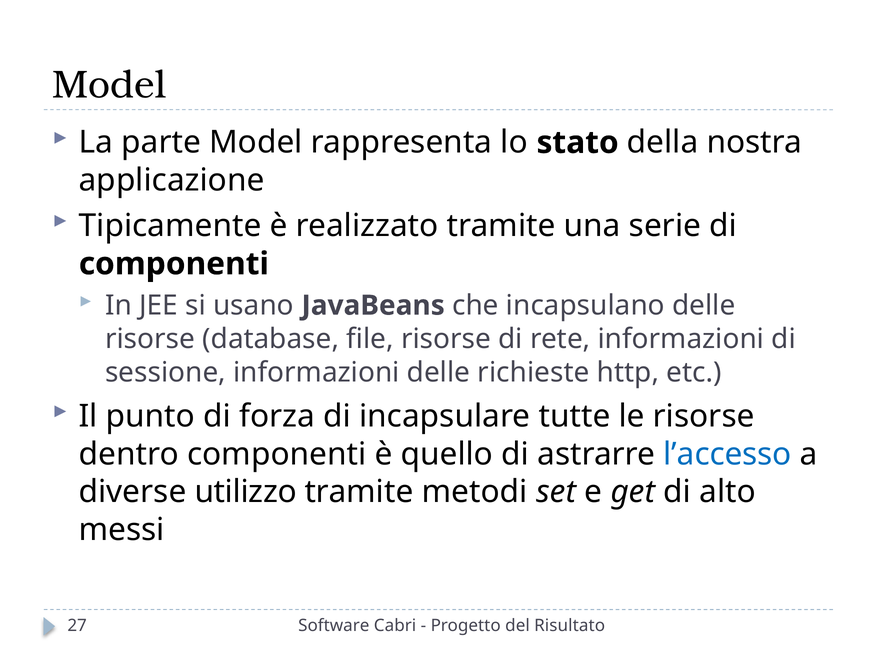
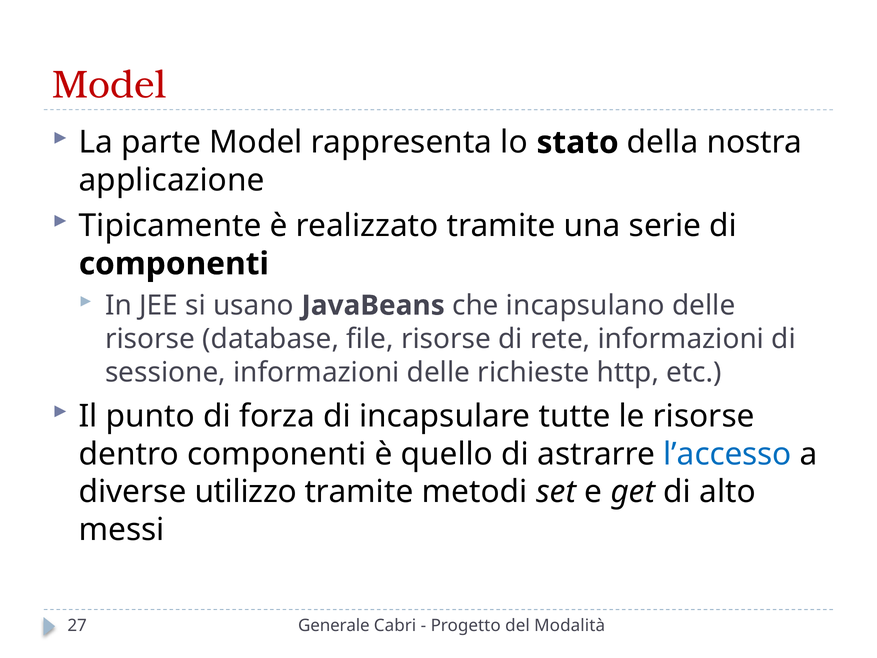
Model colour: black -> red (109, 85)
Software: Software -> Generale (334, 625)
Risultato: Risultato -> Modalità (570, 625)
